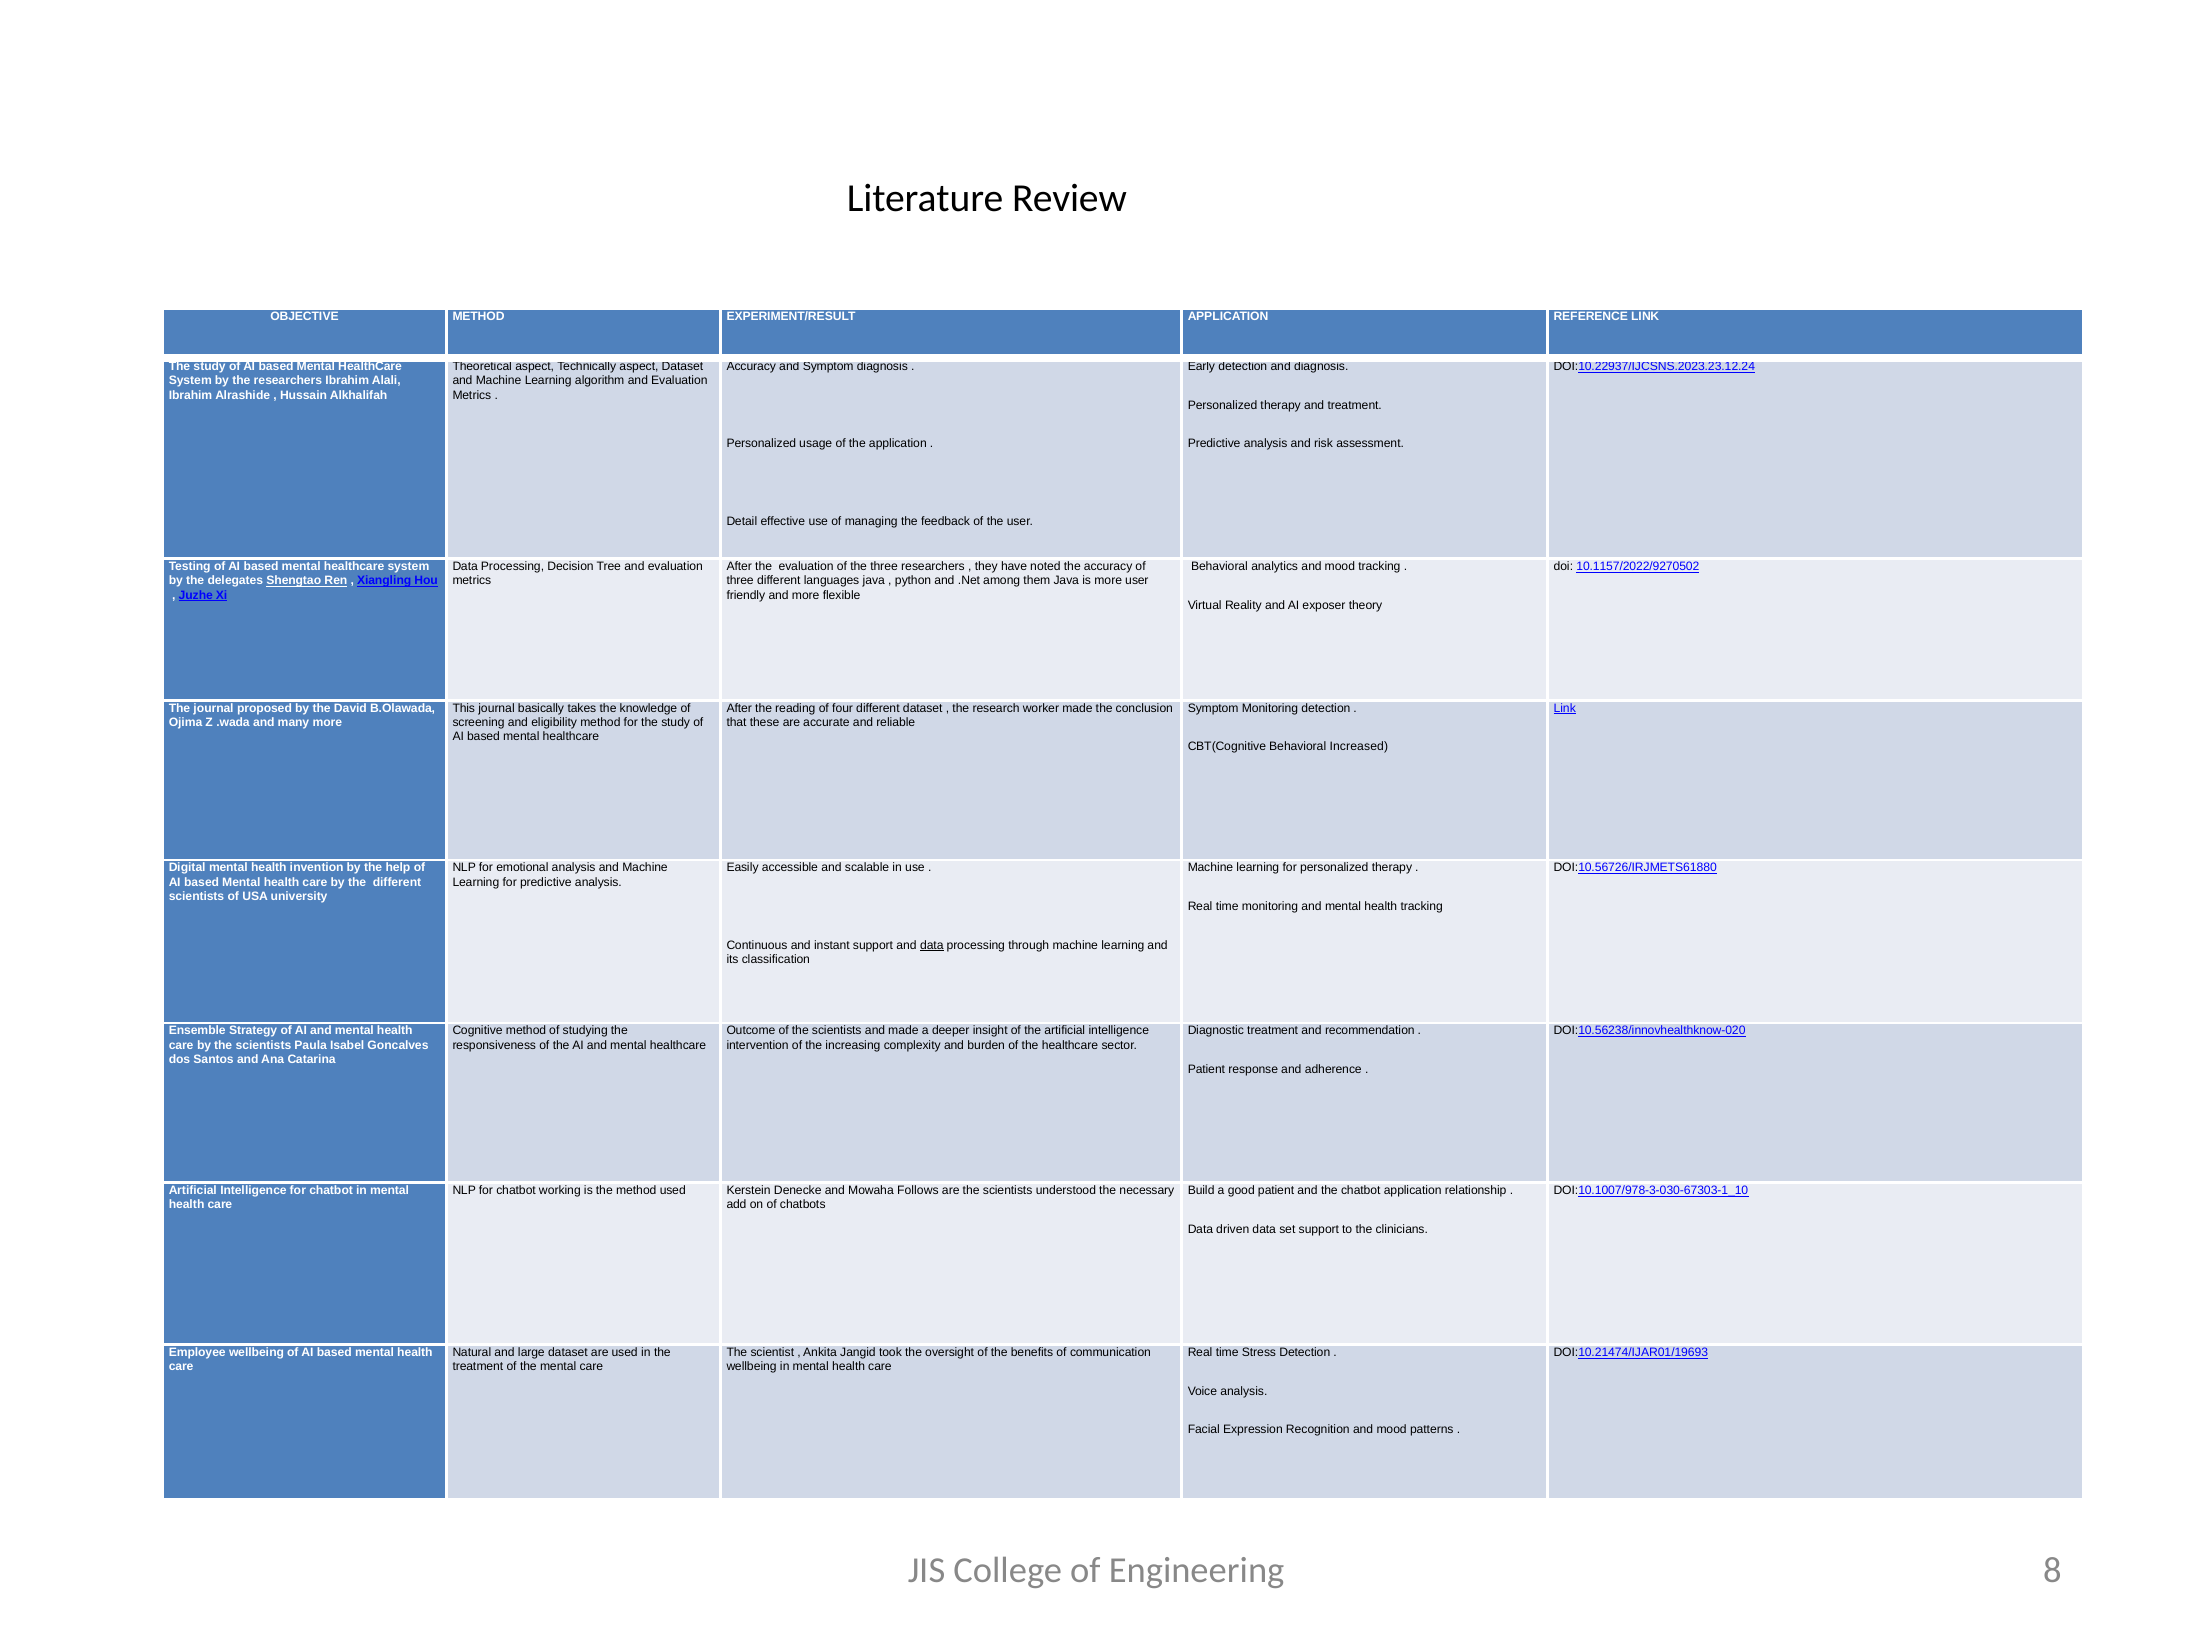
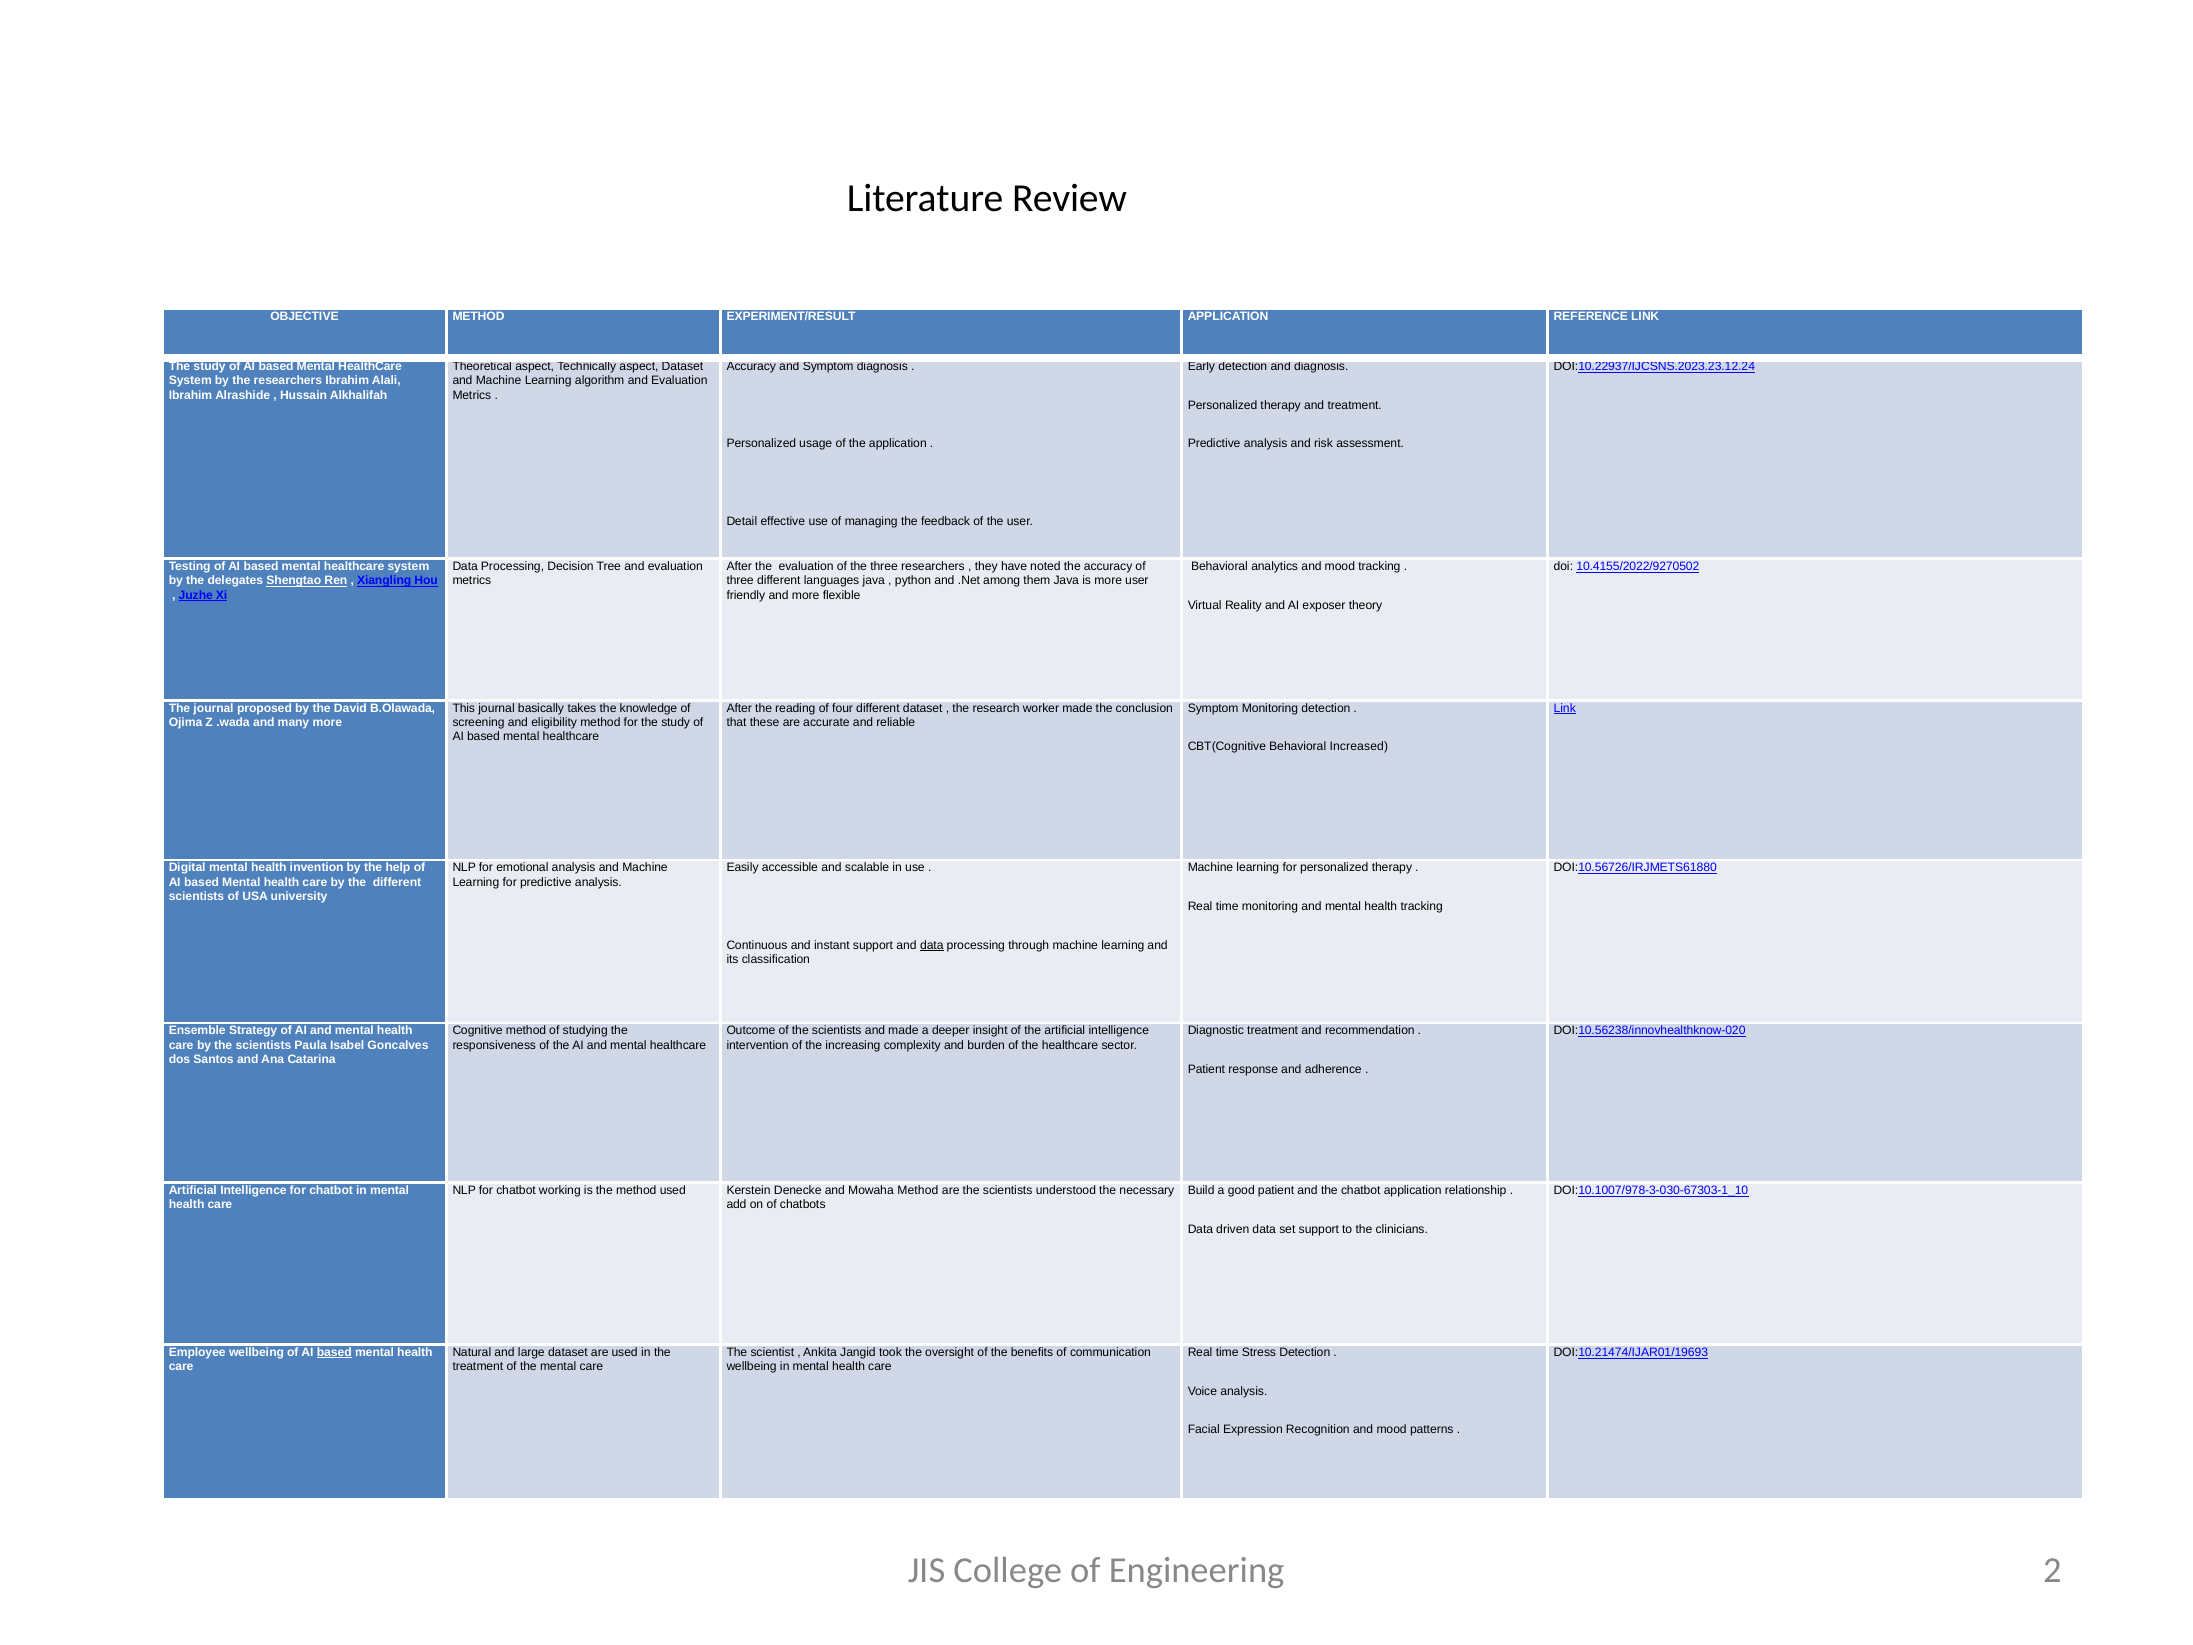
10.1157/2022/9270502: 10.1157/2022/9270502 -> 10.4155/2022/9270502 (1638, 566)
Mowaha Follows: Follows -> Method (918, 1190)
based underline: none -> present (334, 1352)
8: 8 -> 2 (2052, 1570)
